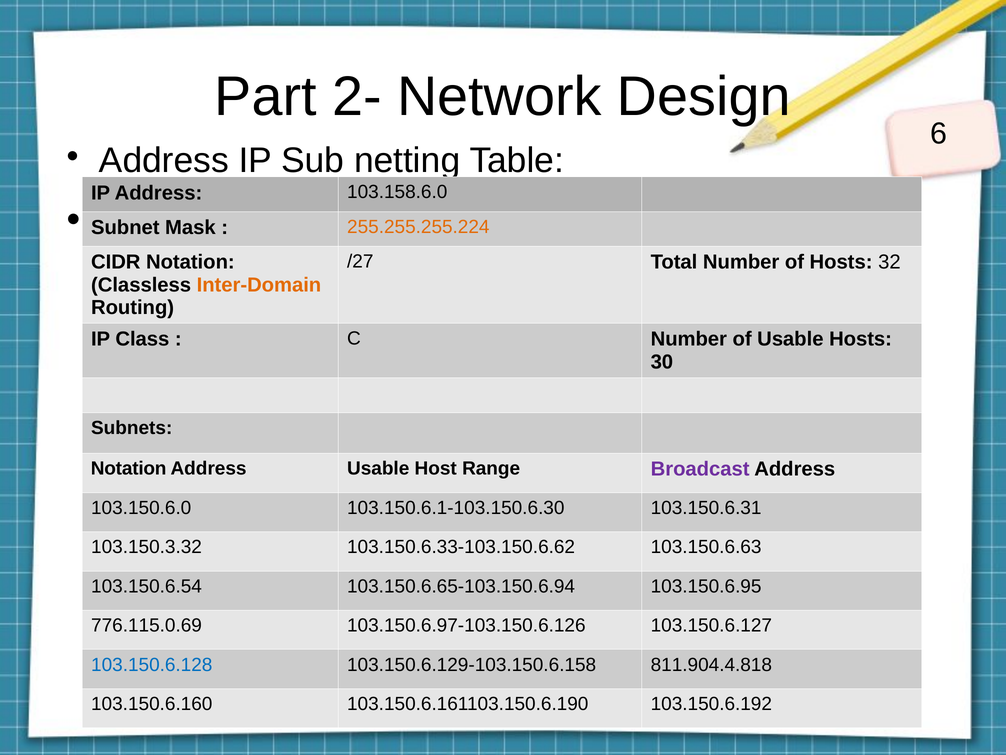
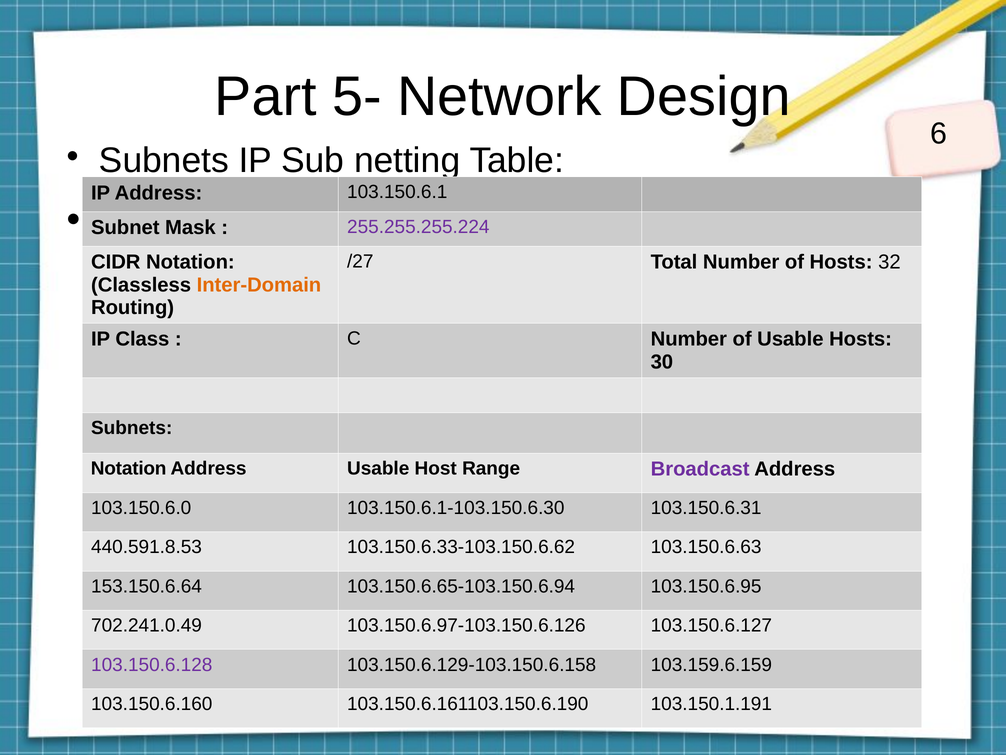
2-: 2- -> 5- (357, 97)
Address: Address -> Subnets (164, 160)
103.158.6.0: 103.158.6.0 -> 103.150.6.1 (397, 192)
255.255.255.224 colour: orange -> purple (418, 227)
103.150.3.32: 103.150.3.32 -> 440.591.8.53 (147, 547)
103.150.6.54: 103.150.6.54 -> 153.150.6.64 (147, 586)
776.115.0.69: 776.115.0.69 -> 702.241.0.49 (147, 625)
103.150.6.128 colour: blue -> purple (152, 664)
811.904.4.818: 811.904.4.818 -> 103.159.6.159 (711, 664)
103.150.6.192: 103.150.6.192 -> 103.150.1.191 (711, 703)
